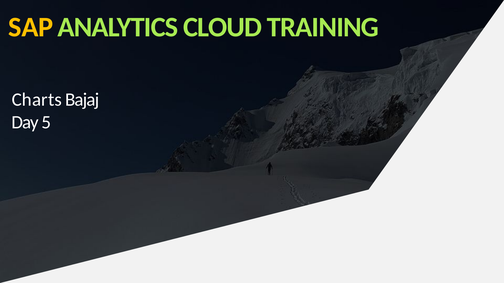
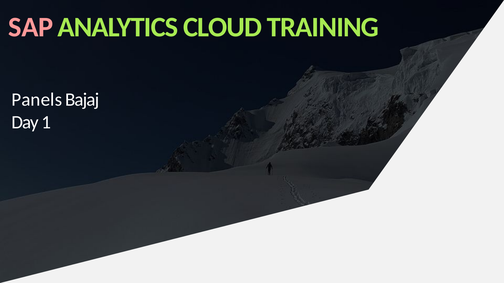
SAP colour: yellow -> pink (31, 27)
Charts: Charts -> Panels (37, 100)
5: 5 -> 1 (46, 122)
